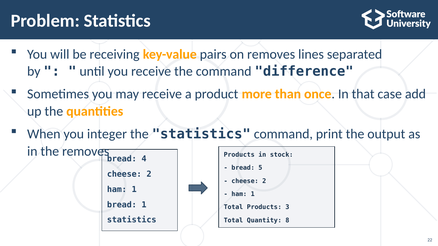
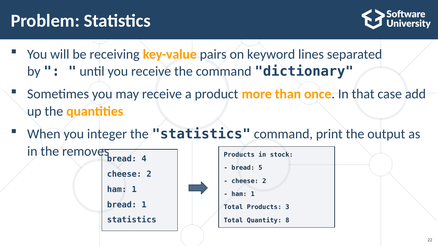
on removes: removes -> keyword (271, 54)
difference: difference -> dictionary (304, 71)
